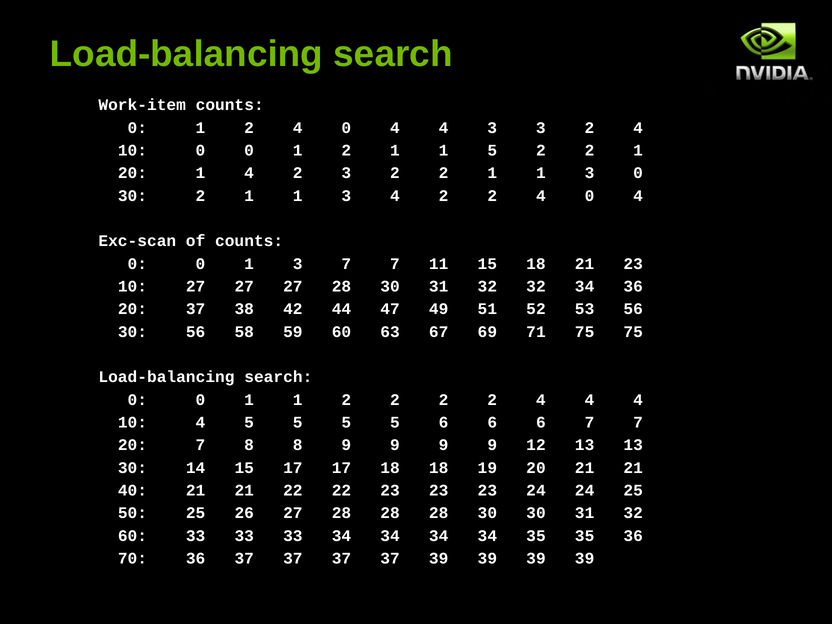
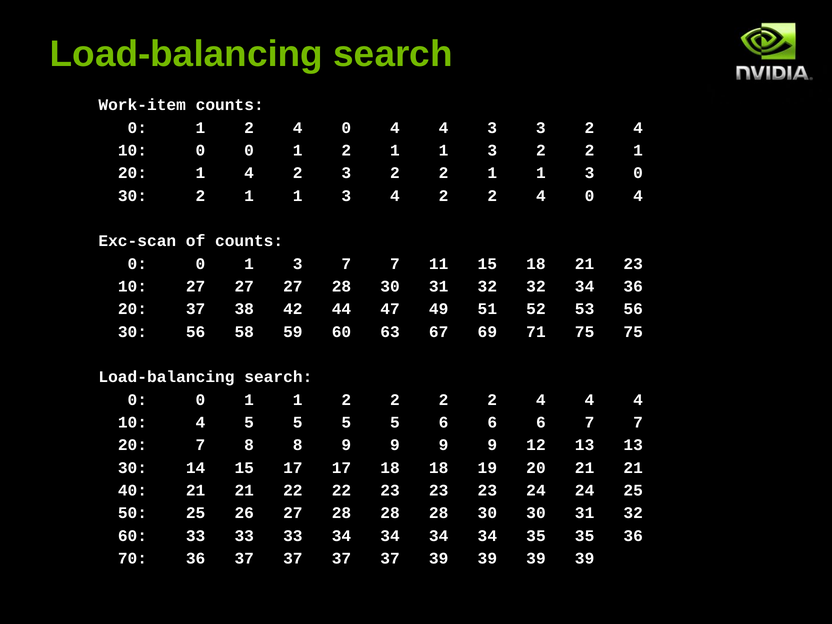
5: 5 -> 3 (492, 150)
